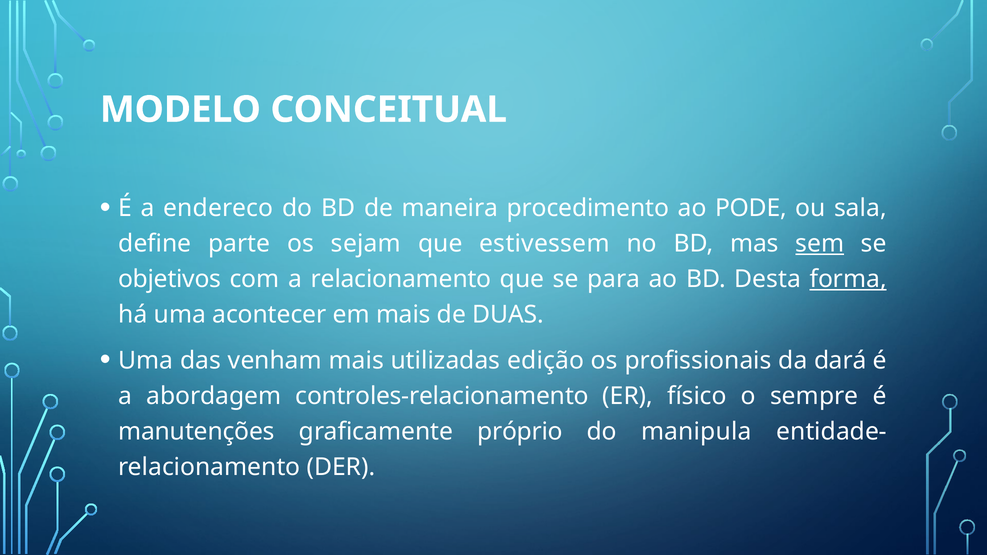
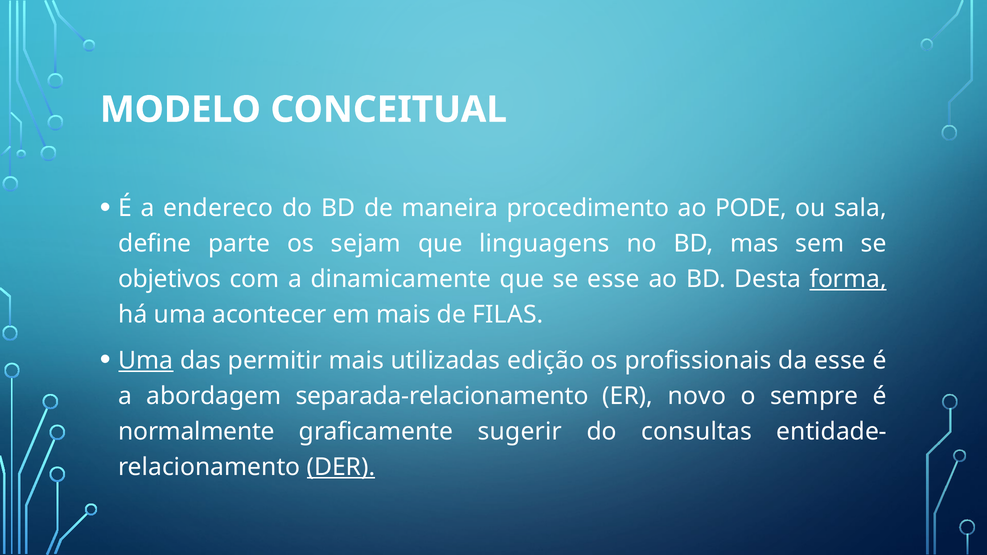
estivessem: estivessem -> linguagens (545, 244)
sem underline: present -> none (820, 244)
a relacionamento: relacionamento -> dinamicamente (401, 279)
se para: para -> esse (613, 279)
DUAS: DUAS -> FILAS (508, 315)
Uma underline: none -> present (146, 361)
venham: venham -> permitir (275, 361)
da dará: dará -> esse (840, 361)
controles-relacionamento: controles-relacionamento -> separada-relacionamento (442, 396)
físico: físico -> novo (697, 396)
manutenções: manutenções -> normalmente (197, 432)
próprio: próprio -> sugerir (520, 432)
manipula: manipula -> consultas (696, 432)
DER underline: none -> present (341, 467)
